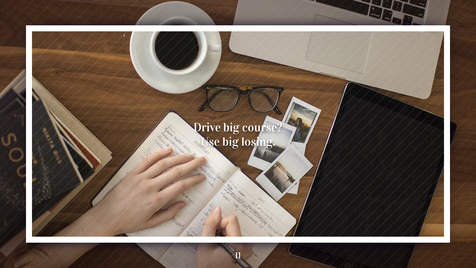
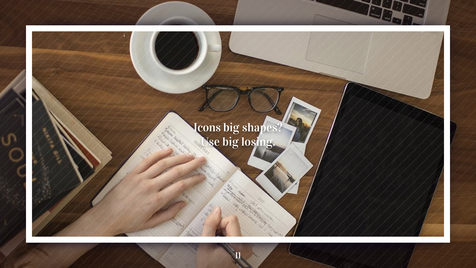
Drive: Drive -> Icons (207, 128)
course: course -> shapes (262, 128)
